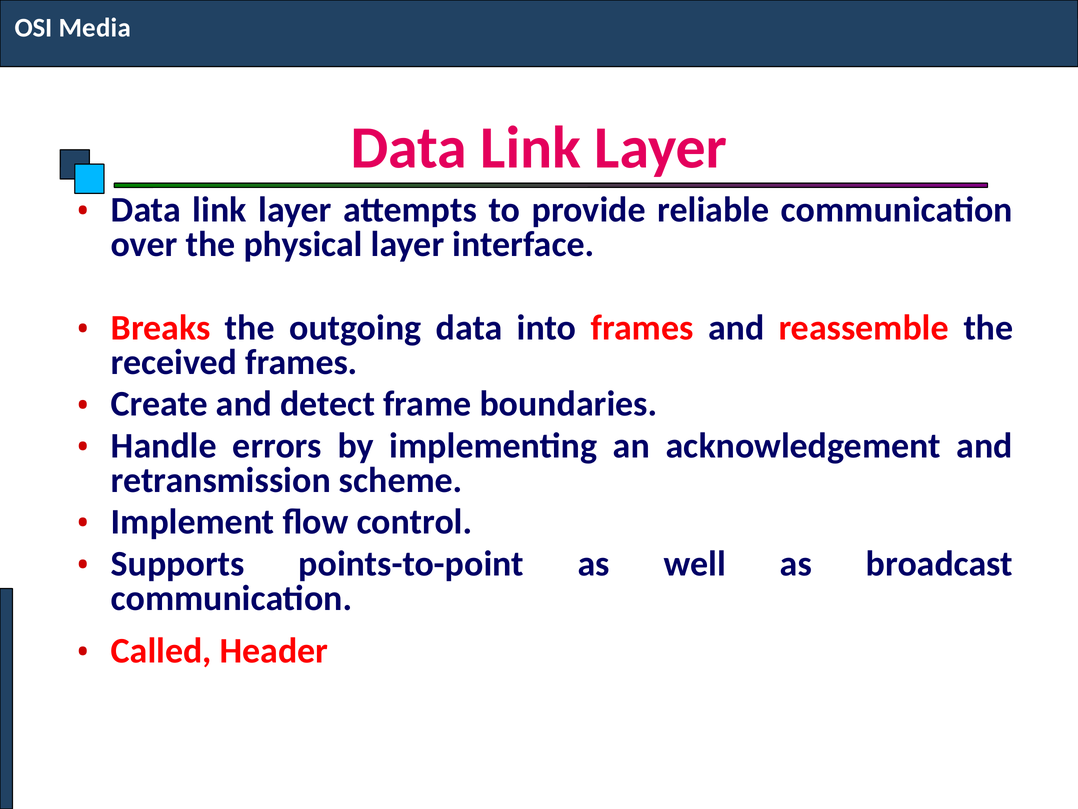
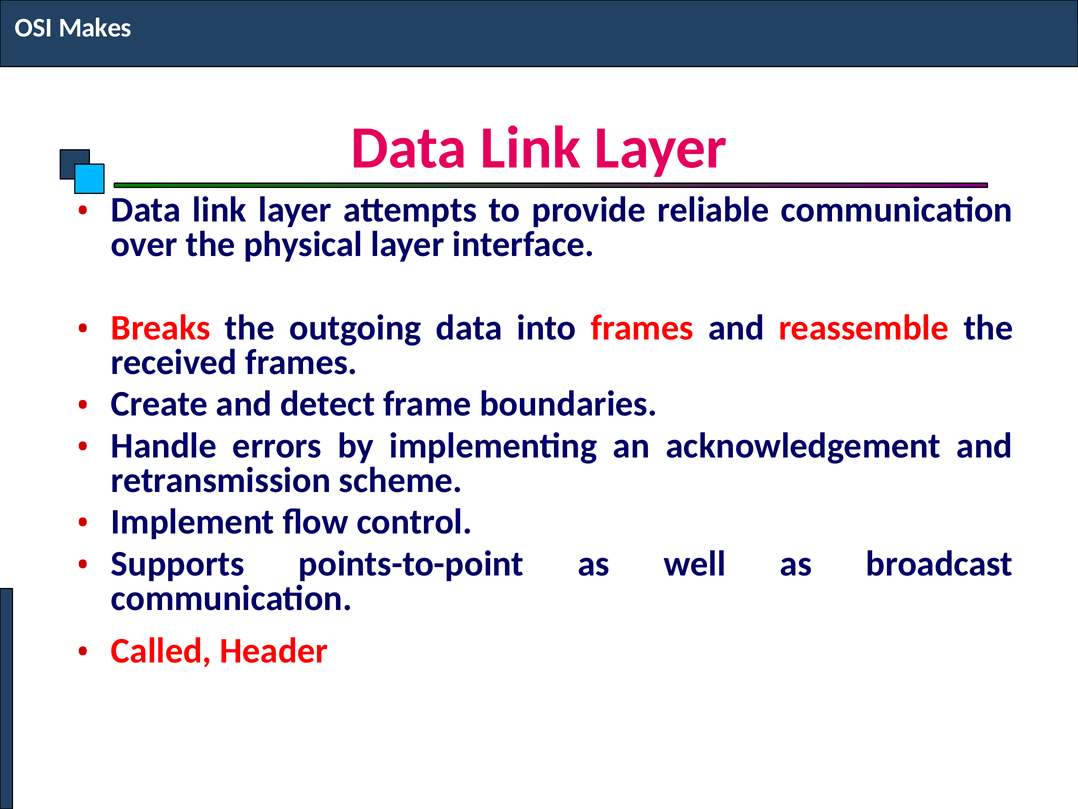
Media: Media -> Makes (95, 28)
